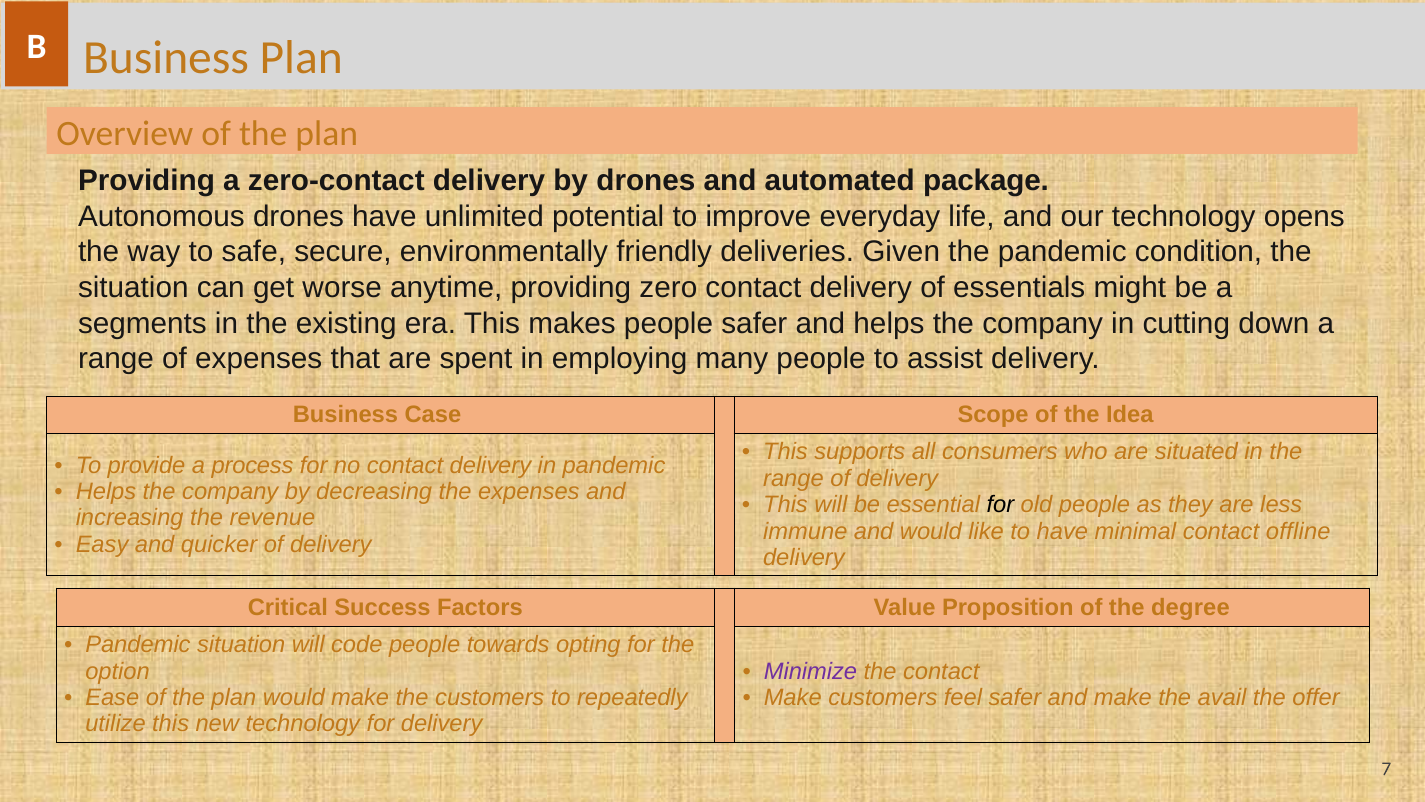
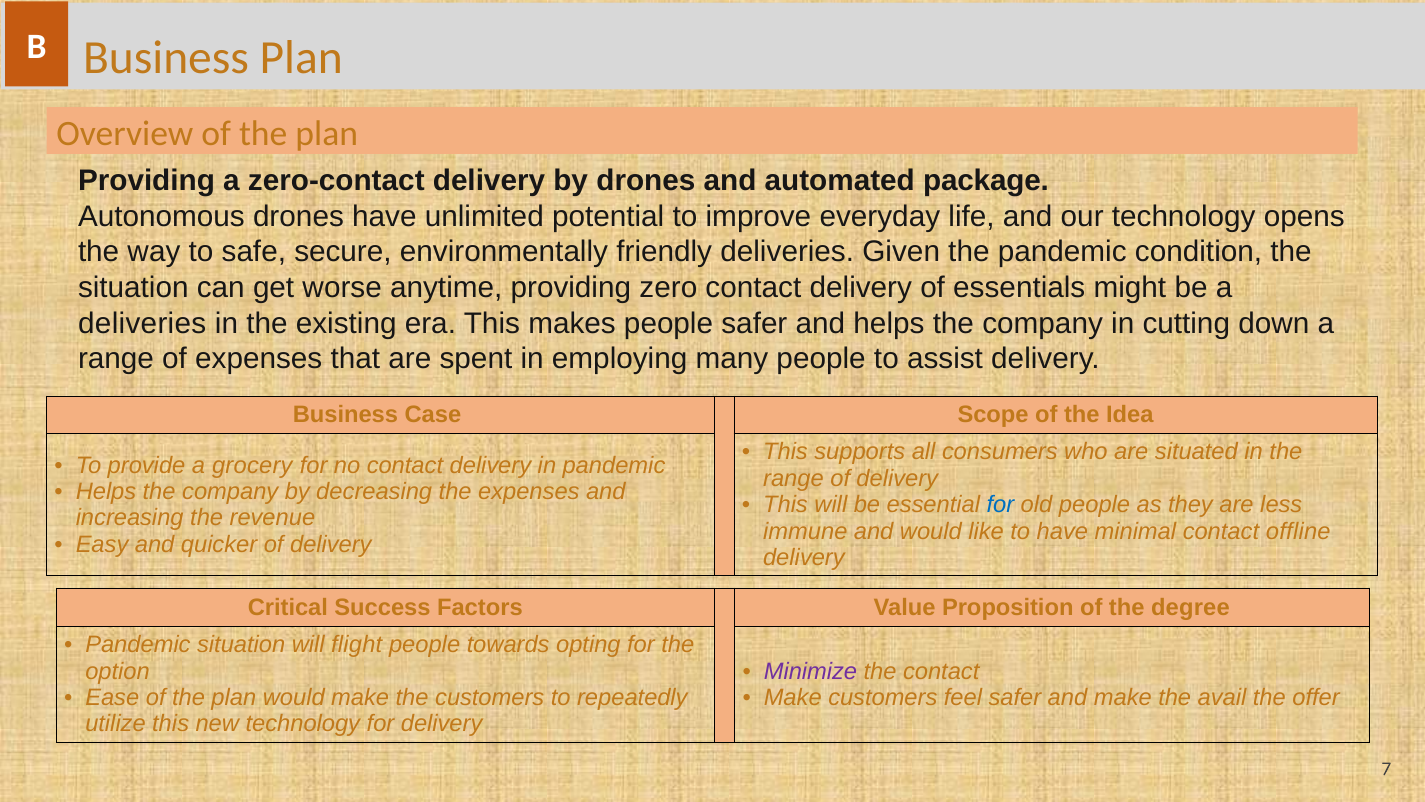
segments: segments -> deliveries (142, 323)
process: process -> grocery (252, 465)
for colour: black -> blue (1000, 505)
code: code -> flight (357, 645)
